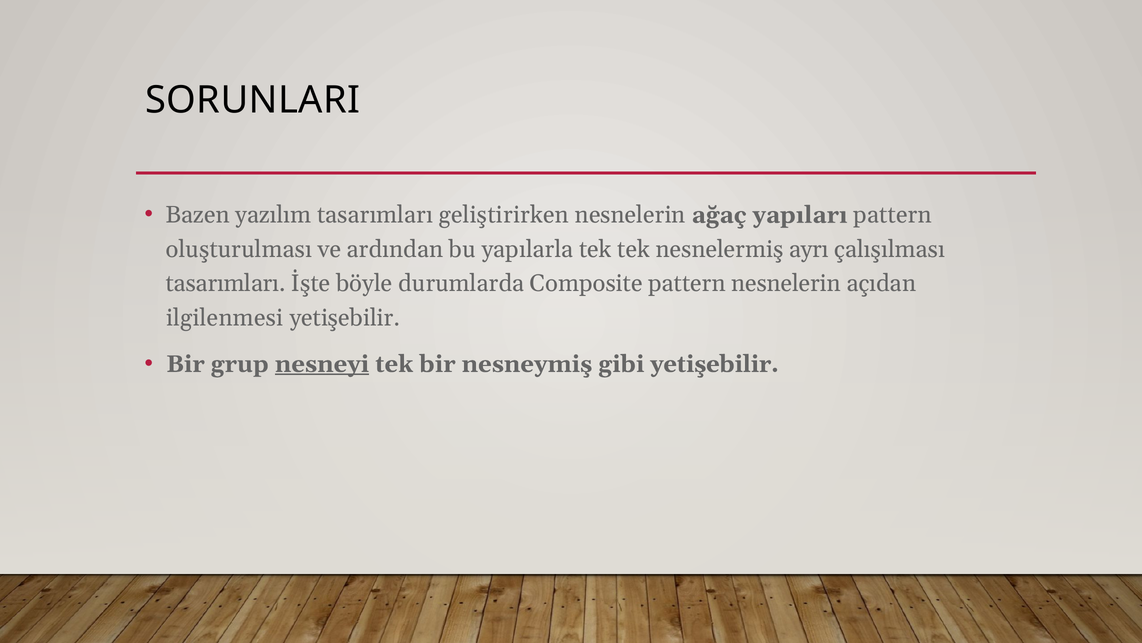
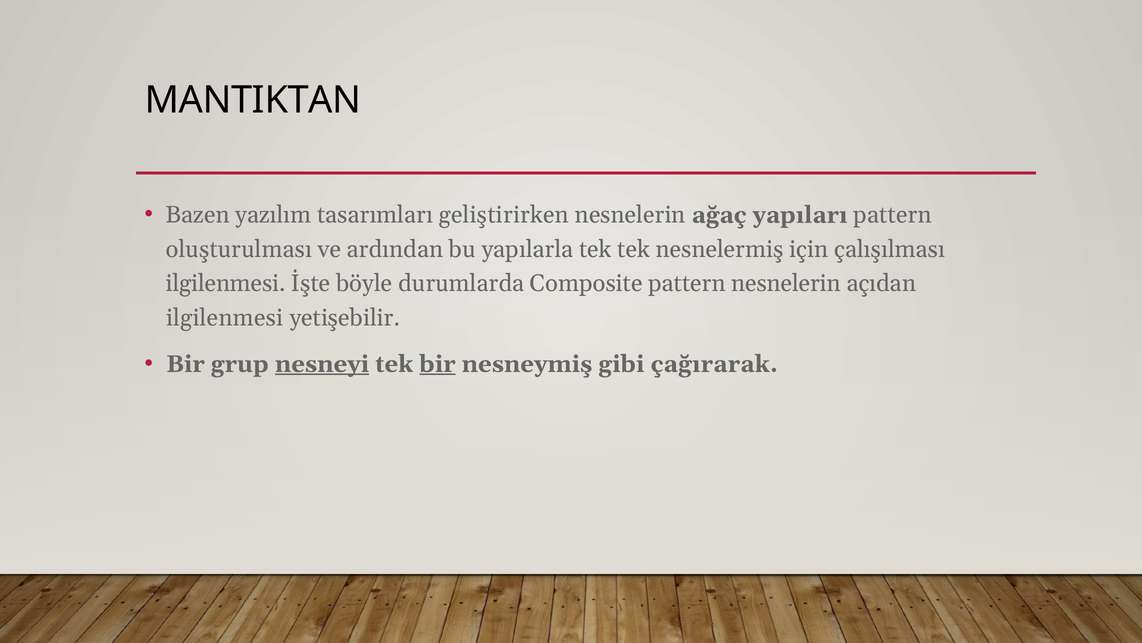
SORUNLARI: SORUNLARI -> MANTIKTAN (253, 100)
ayrı: ayrı -> için (809, 249)
tasarımları: tasarımları -> ilgilenmesi (226, 283)
bir underline: none -> present (437, 364)
gibi yetişebilir: yetişebilir -> çağırarak (714, 364)
